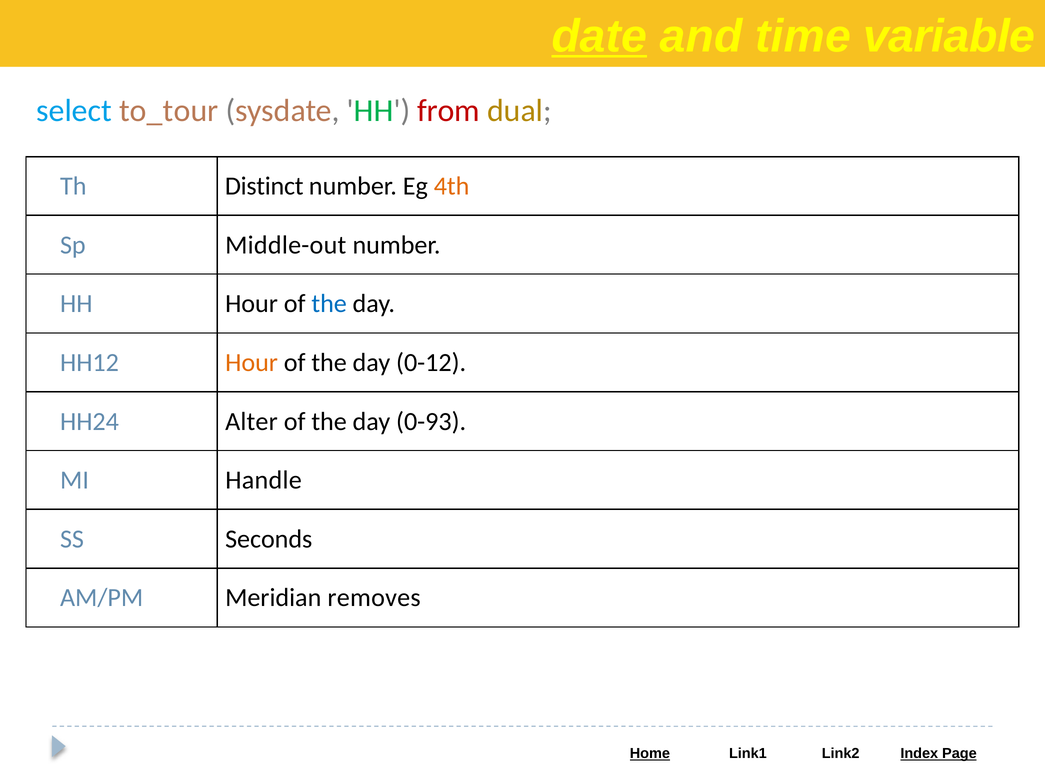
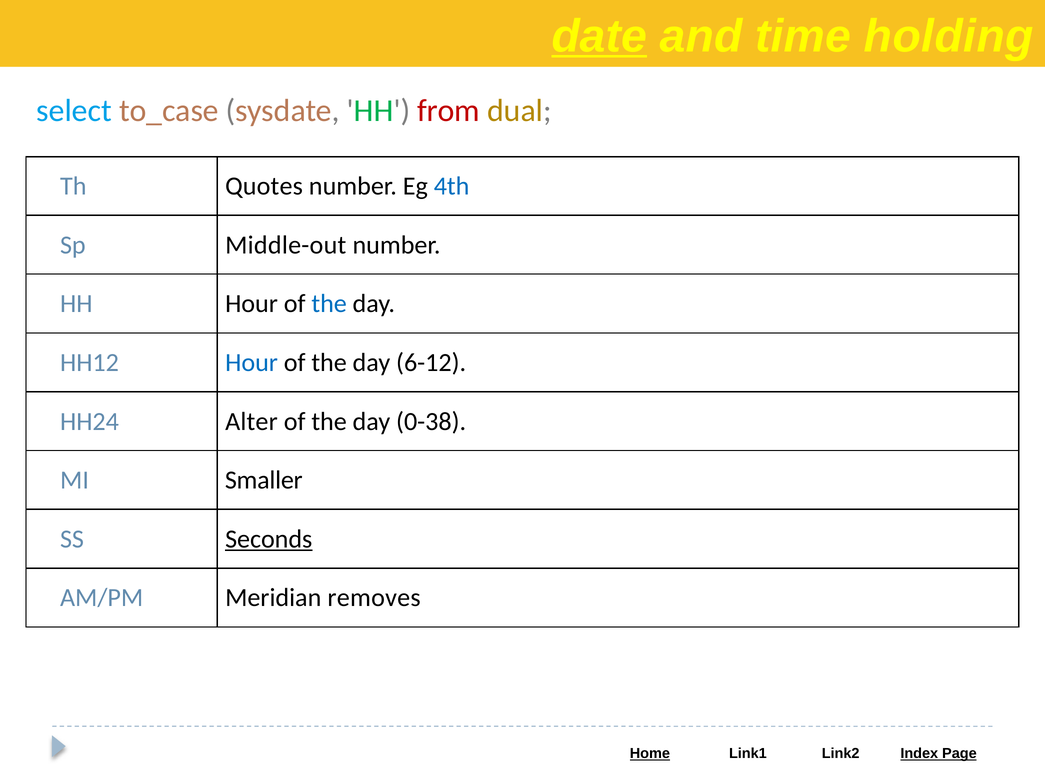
variable: variable -> holding (949, 36)
to_tour: to_tour -> to_case (169, 111)
Distinct: Distinct -> Quotes (264, 186)
4th colour: orange -> blue (452, 186)
Hour colour: orange -> blue (252, 363)
0-12: 0-12 -> 6-12 (431, 363)
0-93: 0-93 -> 0-38 (431, 421)
Handle: Handle -> Smaller (264, 480)
Seconds underline: none -> present (269, 539)
